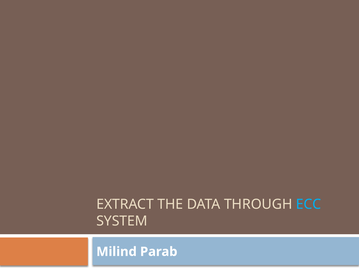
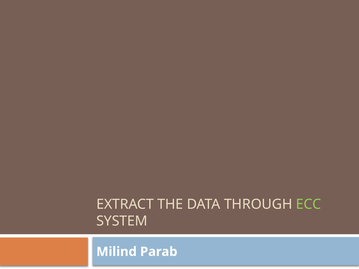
ECC colour: light blue -> light green (309, 204)
